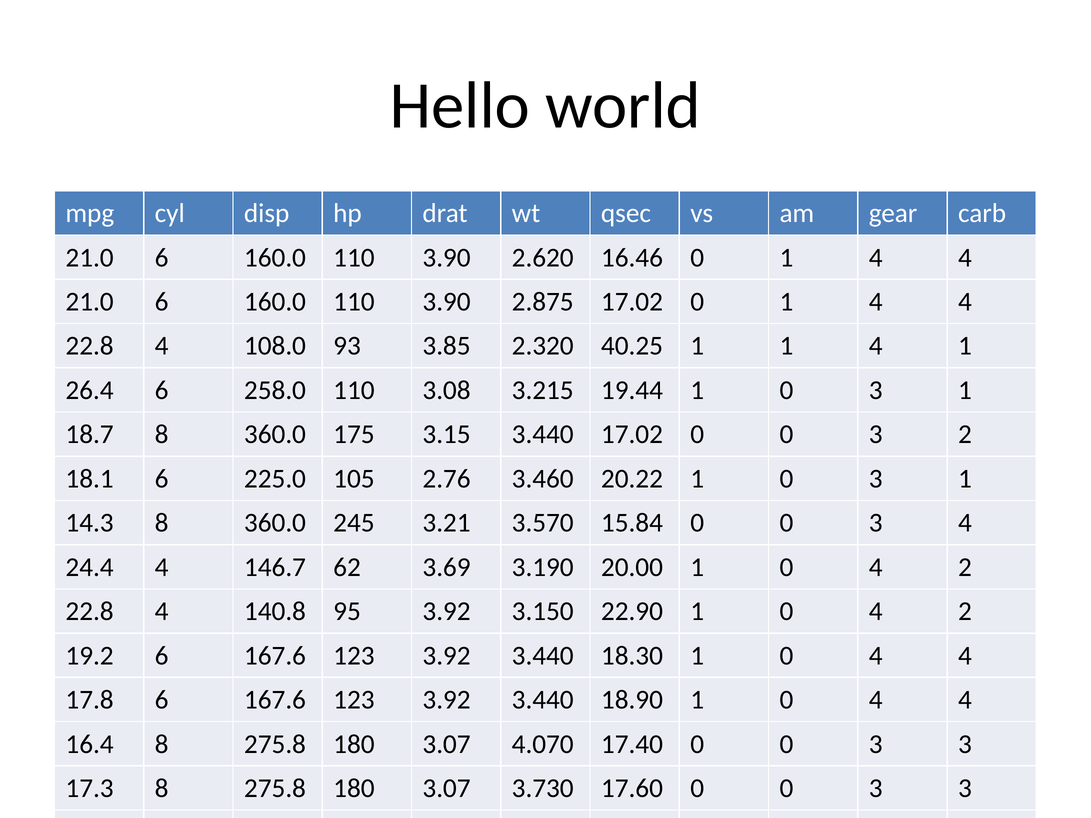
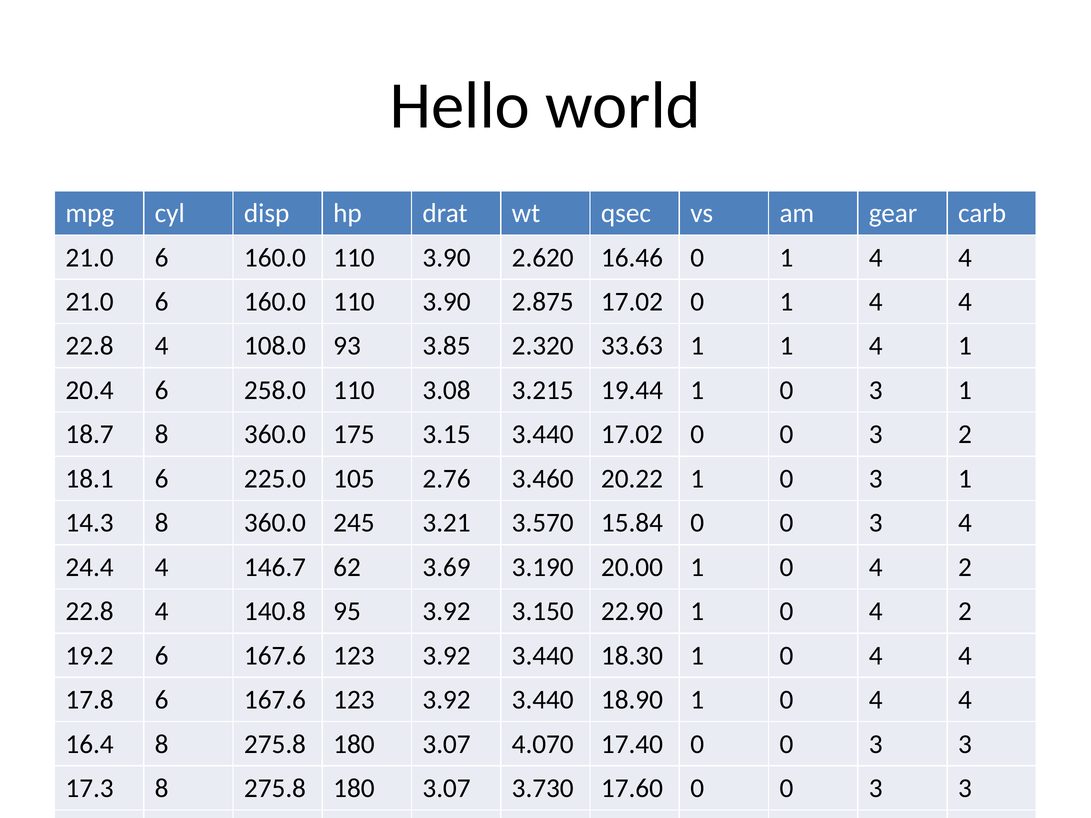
40.25: 40.25 -> 33.63 (632, 346)
26.4: 26.4 -> 20.4 (90, 390)
